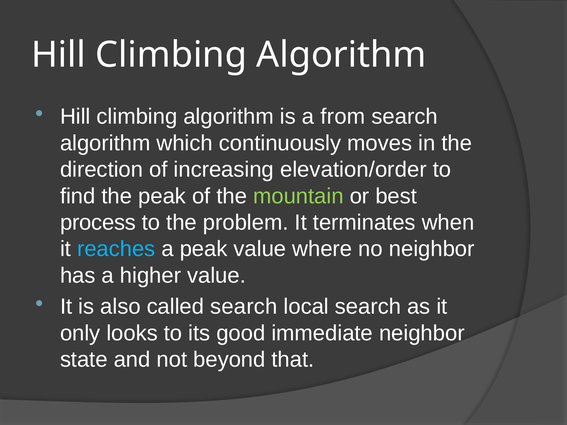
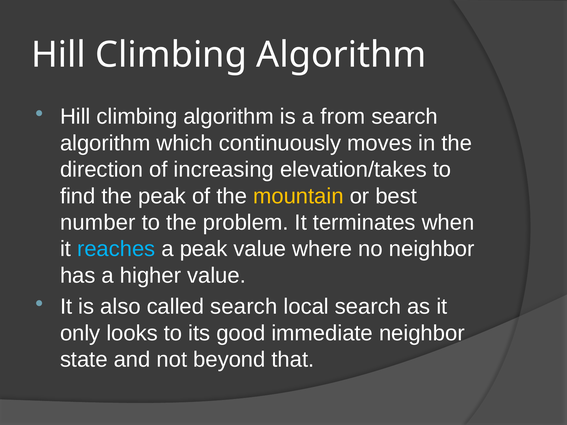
elevation/order: elevation/order -> elevation/takes (353, 170)
mountain colour: light green -> yellow (298, 196)
process: process -> number (98, 223)
